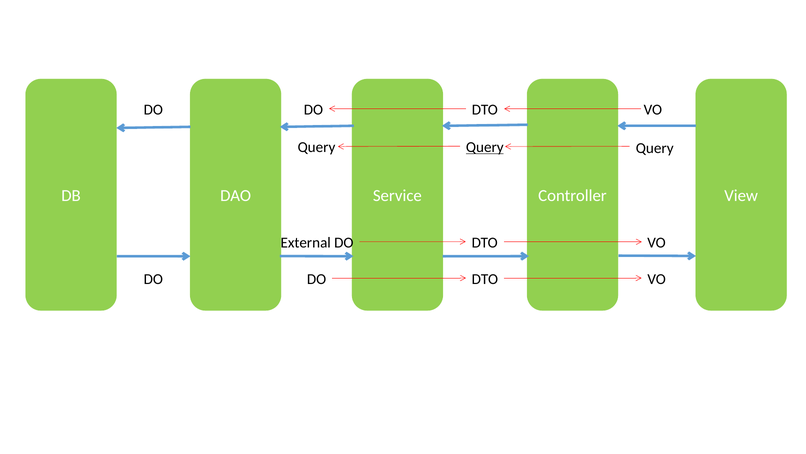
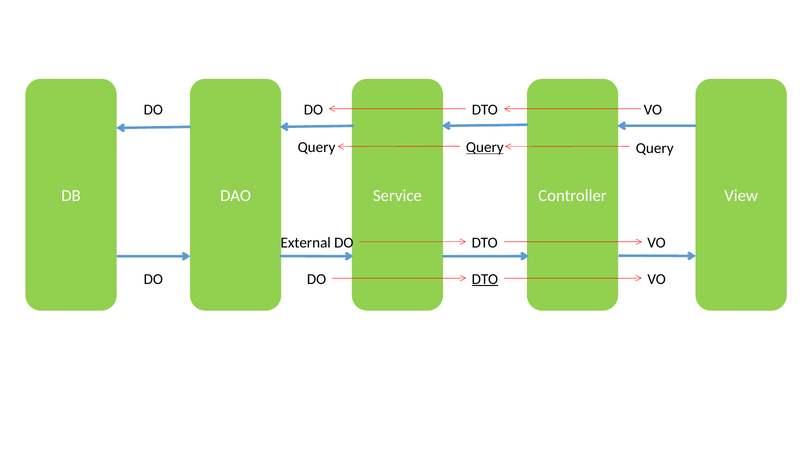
DTO underline: none -> present (485, 279)
